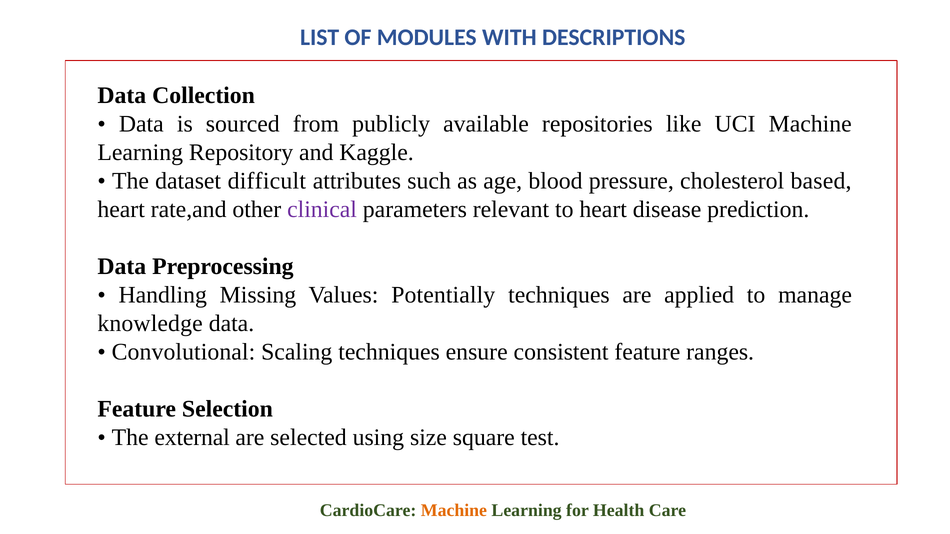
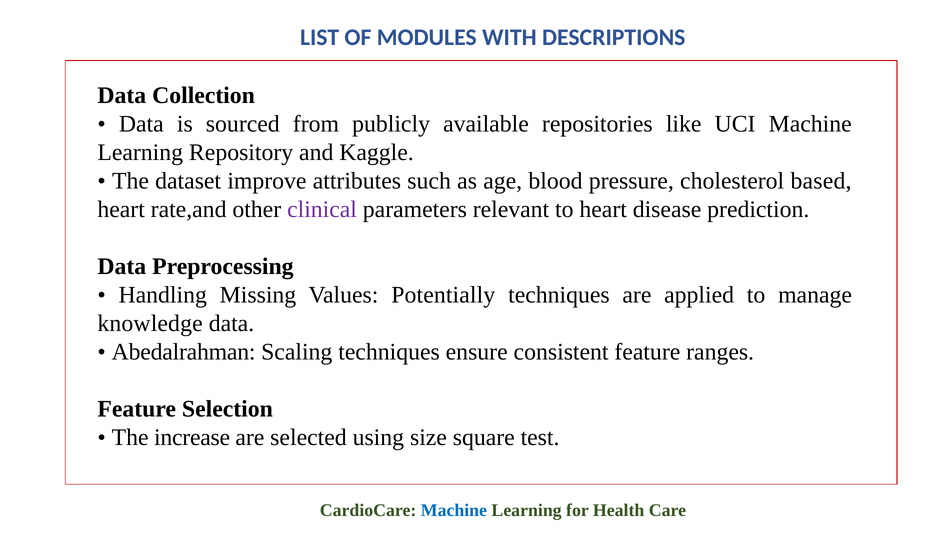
difficult: difficult -> improve (267, 181)
Convolutional: Convolutional -> Abedalrahman (184, 352)
external: external -> increase (192, 437)
Machine colour: orange -> blue (454, 511)
